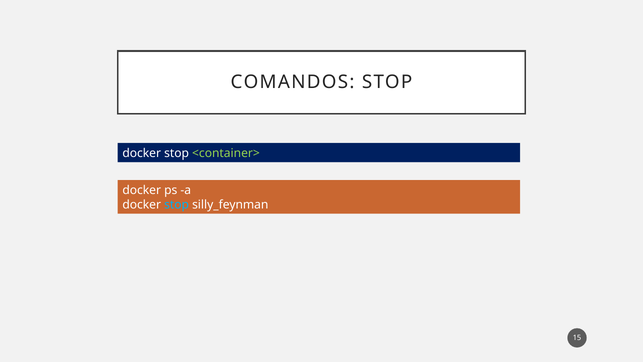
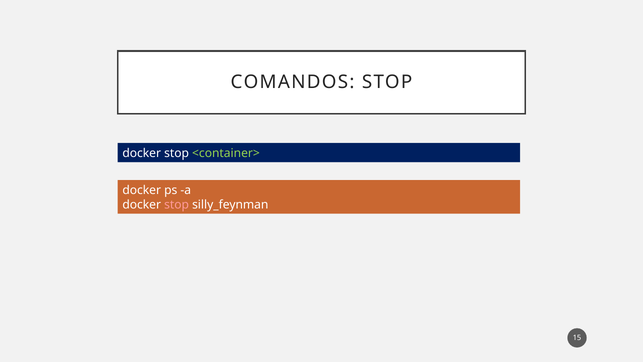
stop colour: light blue -> pink (177, 205)
